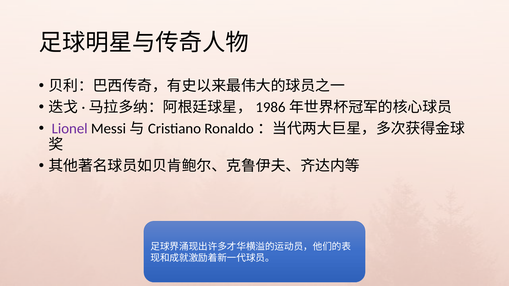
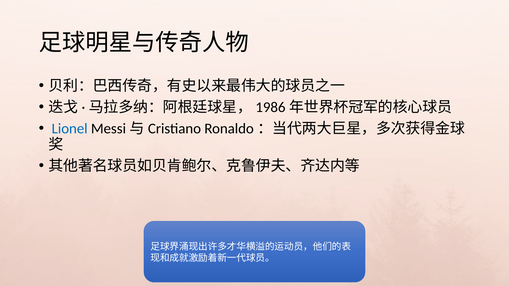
Lionel colour: purple -> blue (70, 129)
